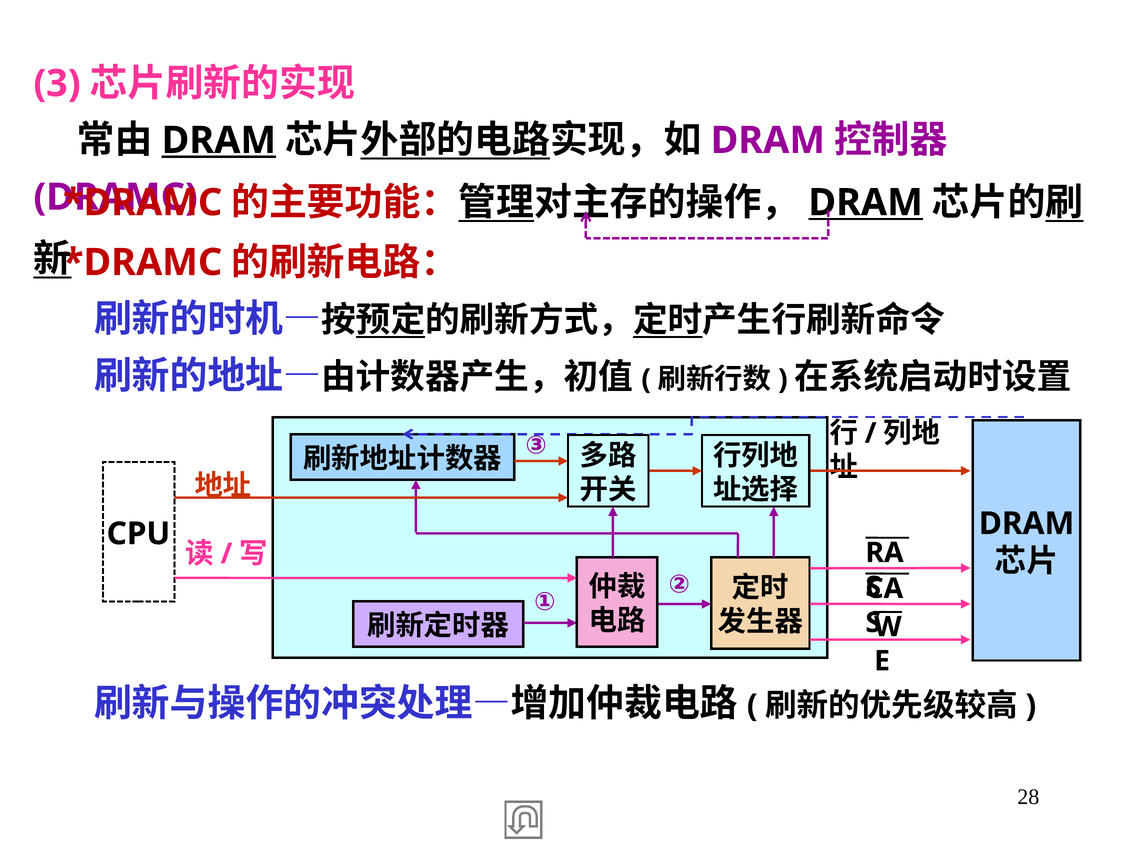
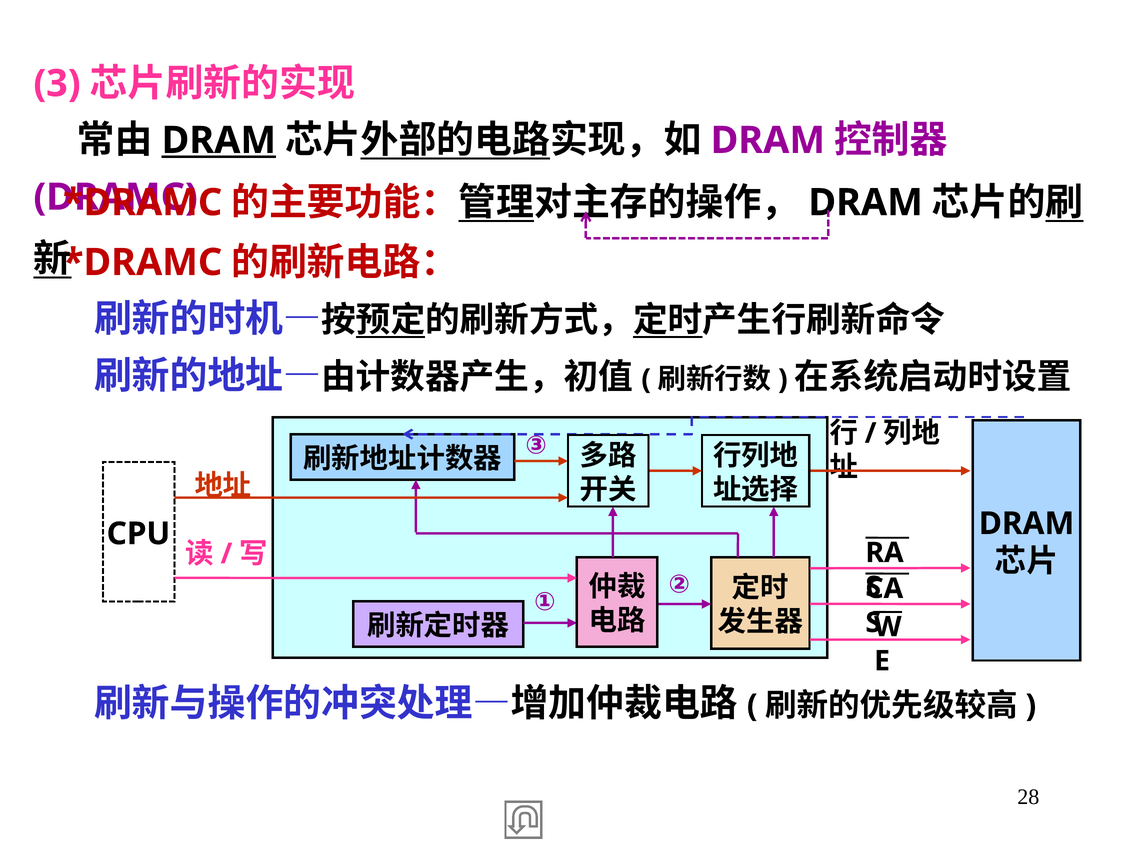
DRAM underline: present -> none (866, 203)
